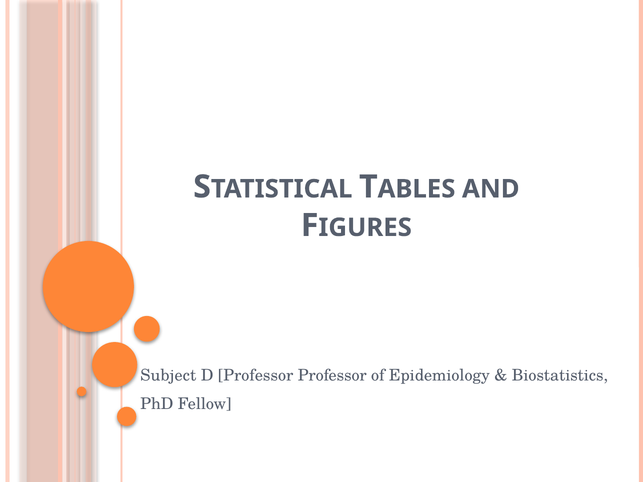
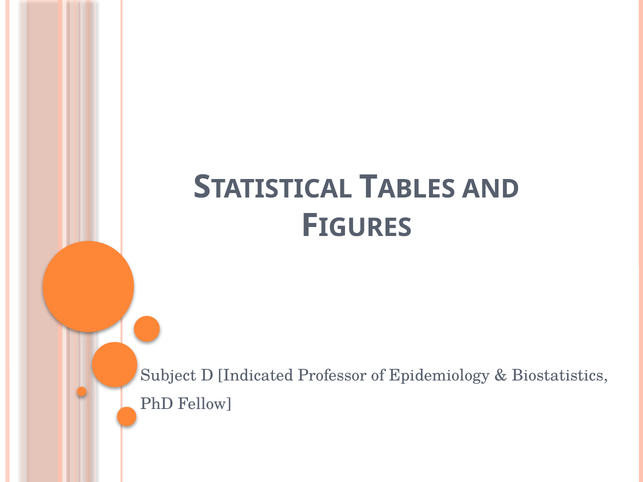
D Professor: Professor -> Indicated (256, 375)
